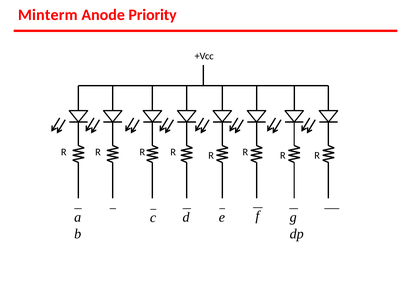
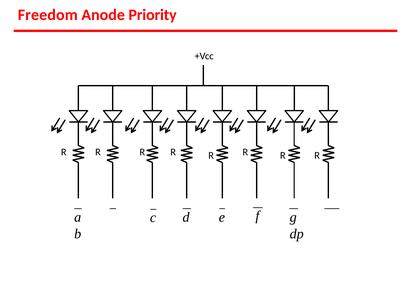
Minterm: Minterm -> Freedom (48, 15)
